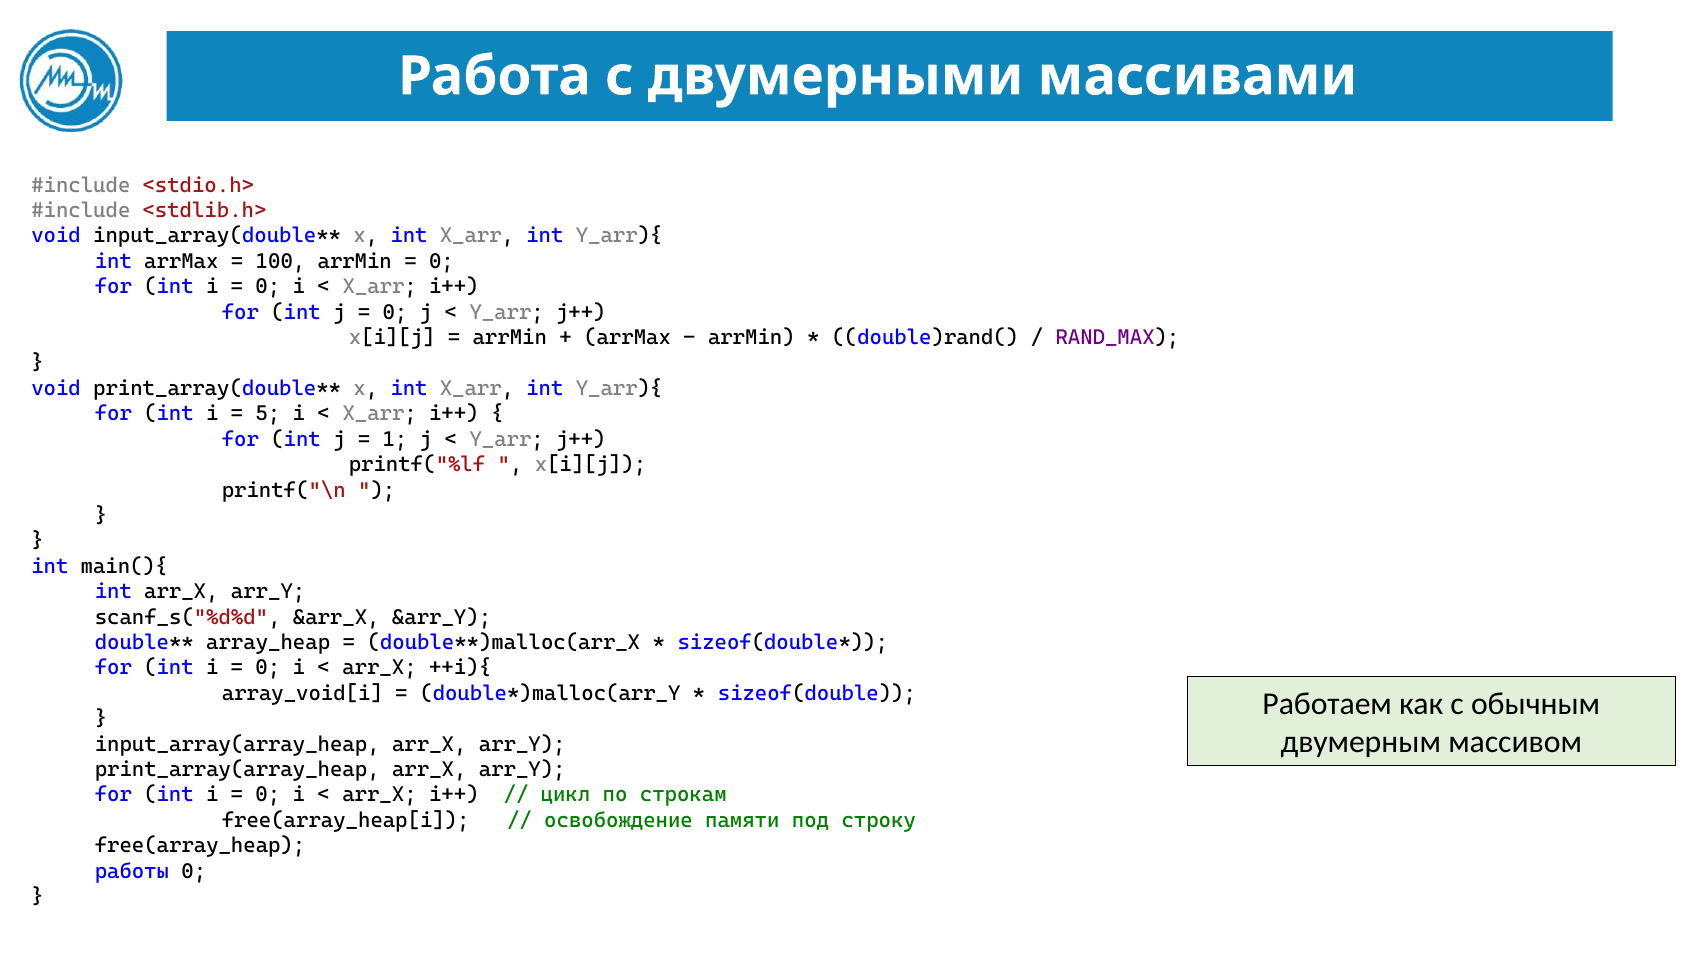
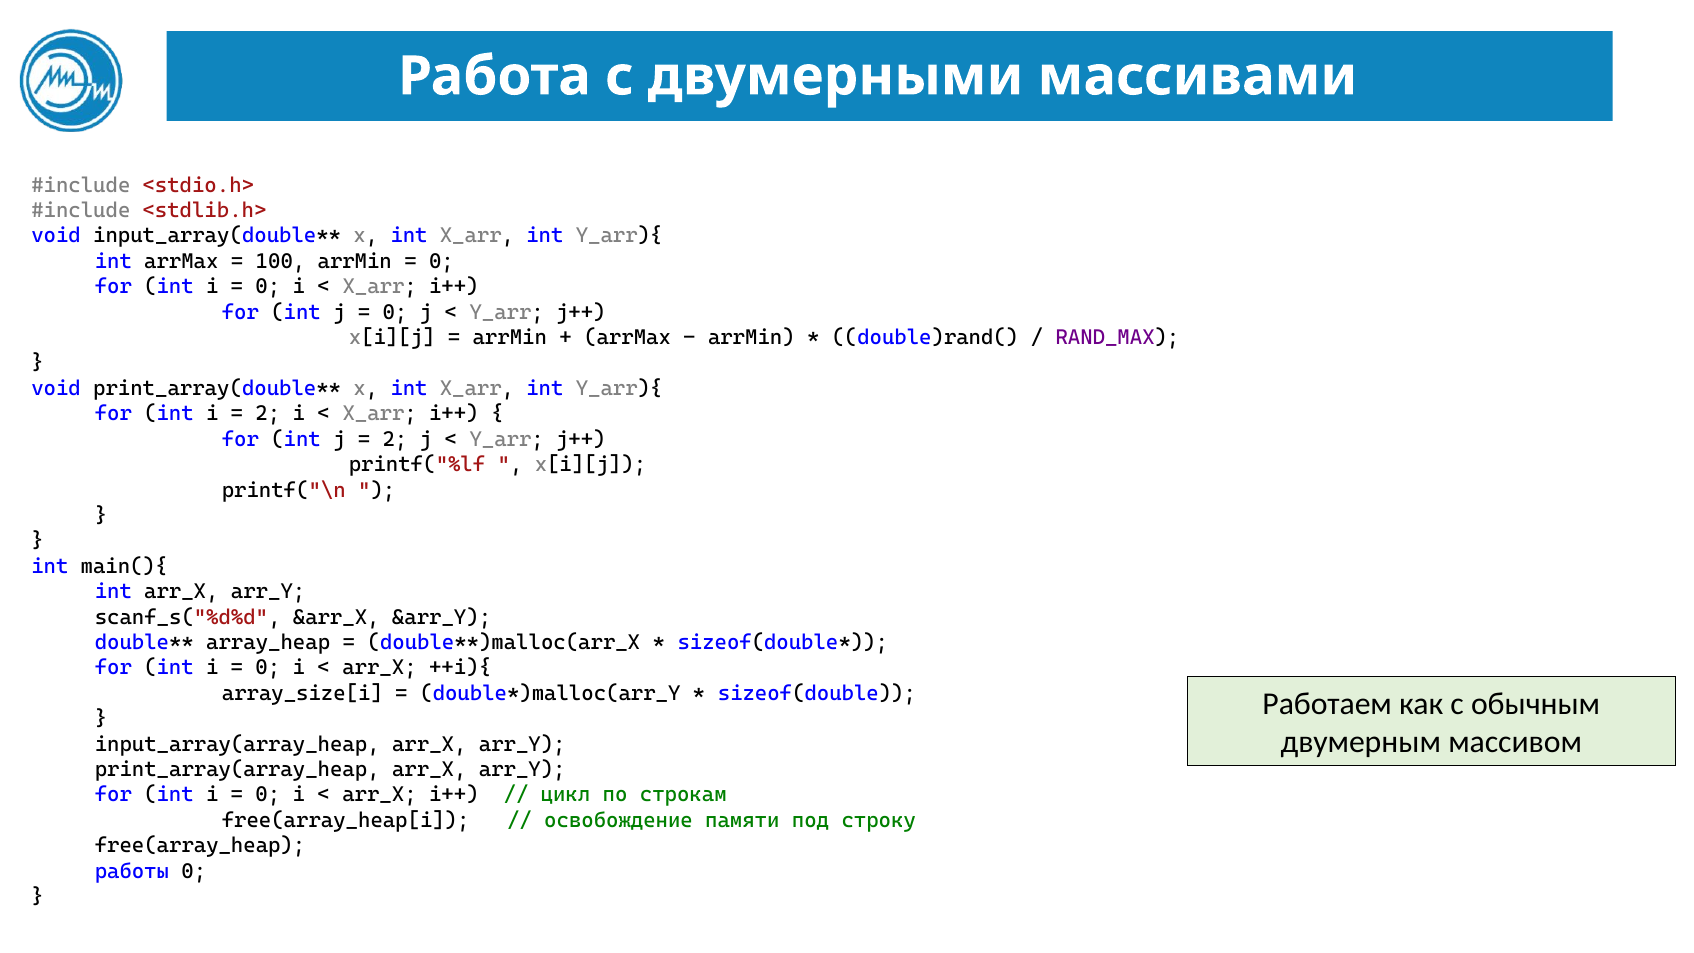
5: 5 -> 2 (268, 414)
1: 1 -> 2 (395, 439)
array_void[i: array_void[i -> array_size[i (302, 693)
